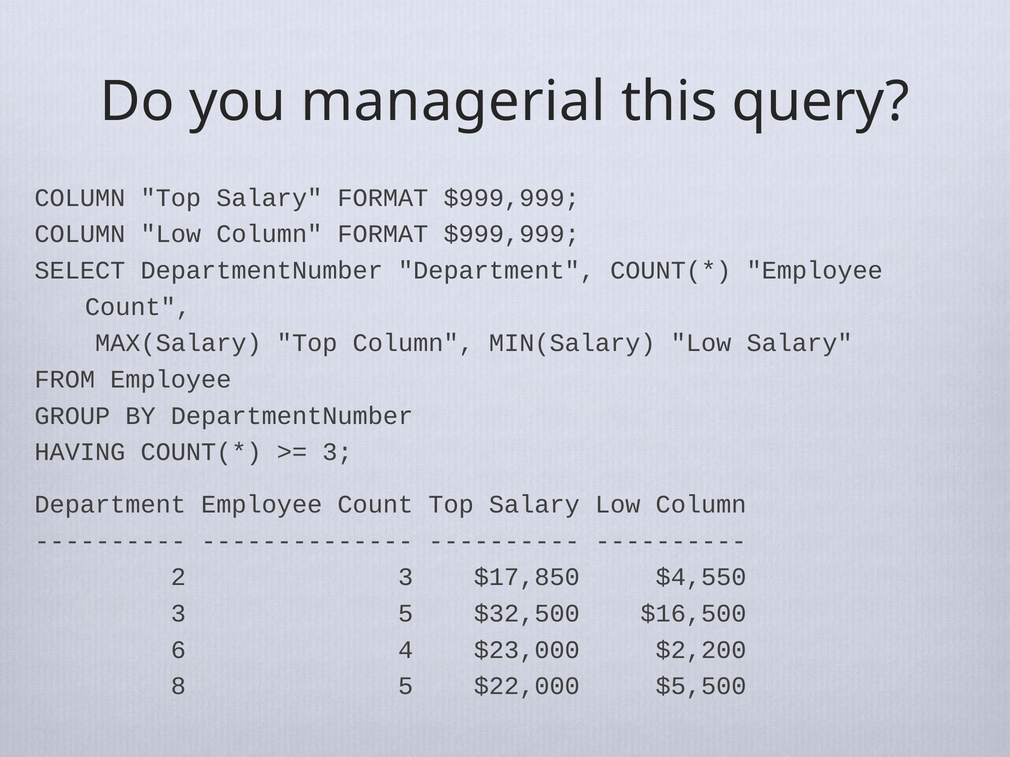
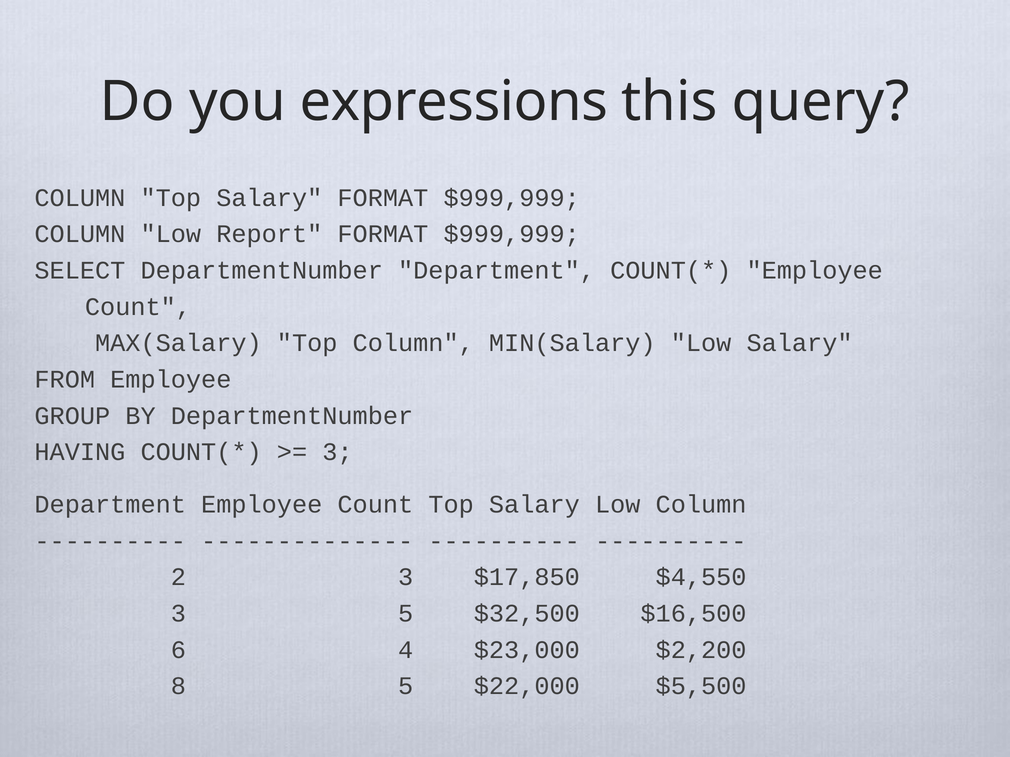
managerial: managerial -> expressions (454, 102)
COLUMN Low Column: Column -> Report (269, 234)
